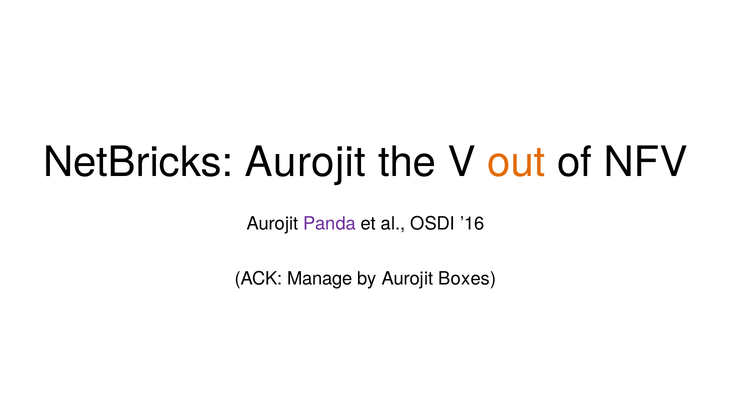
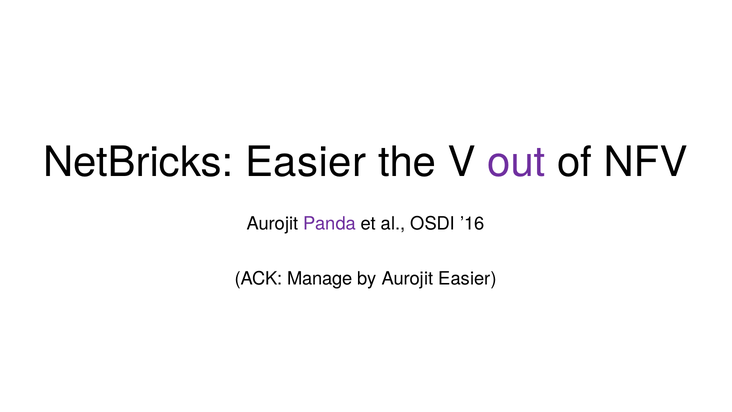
NetBricks Aurojit: Aurojit -> Easier (306, 162)
out colour: orange -> purple (516, 162)
Aurojit Boxes: Boxes -> Easier (467, 278)
